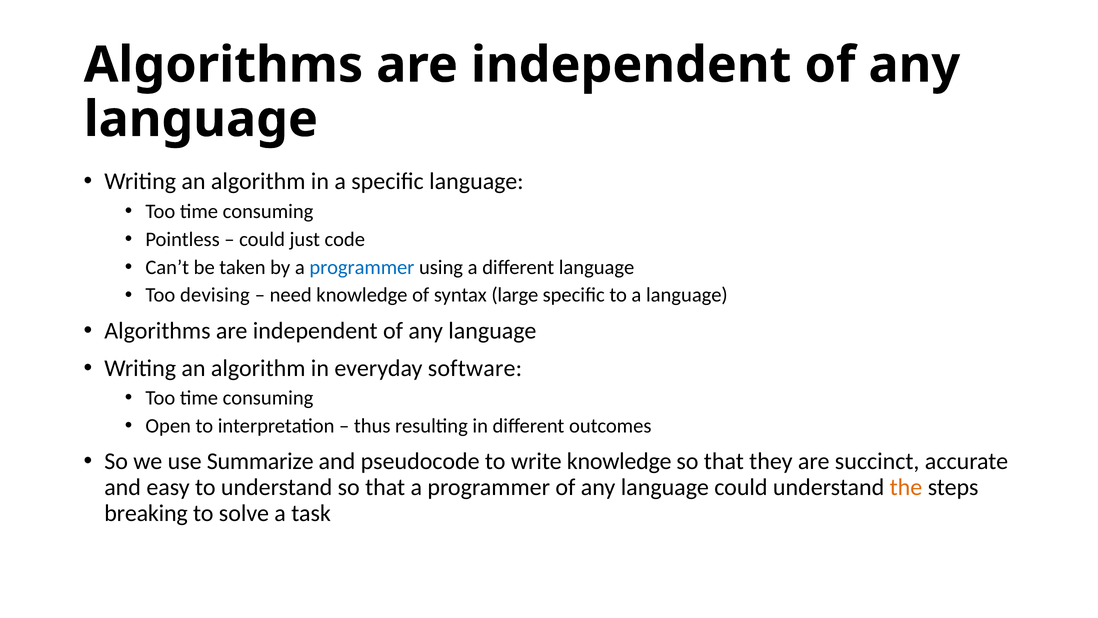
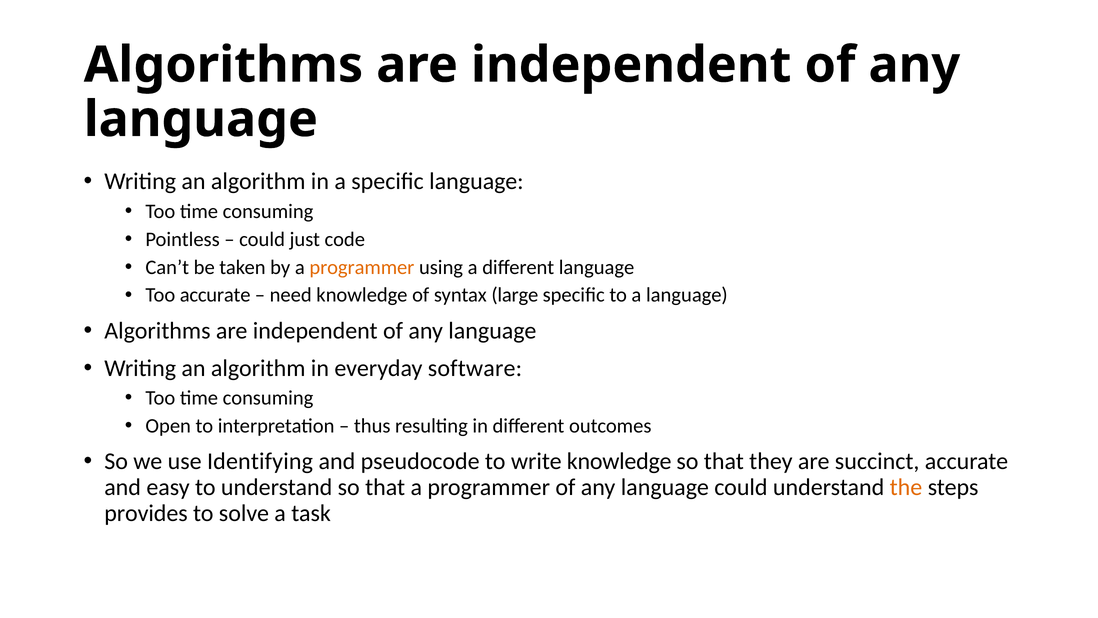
programmer colour: blue -> orange (362, 267)
Too devising: devising -> accurate (215, 295)
Summarize: Summarize -> Identifying (260, 461)
breaking: breaking -> provides (146, 513)
